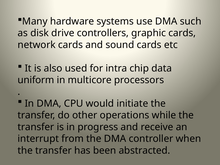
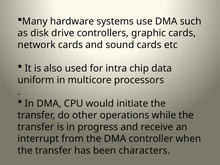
abstracted: abstracted -> characters (144, 150)
